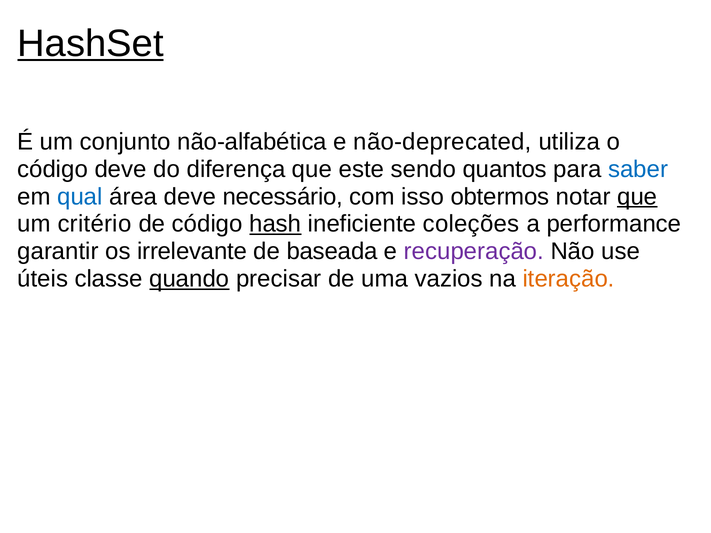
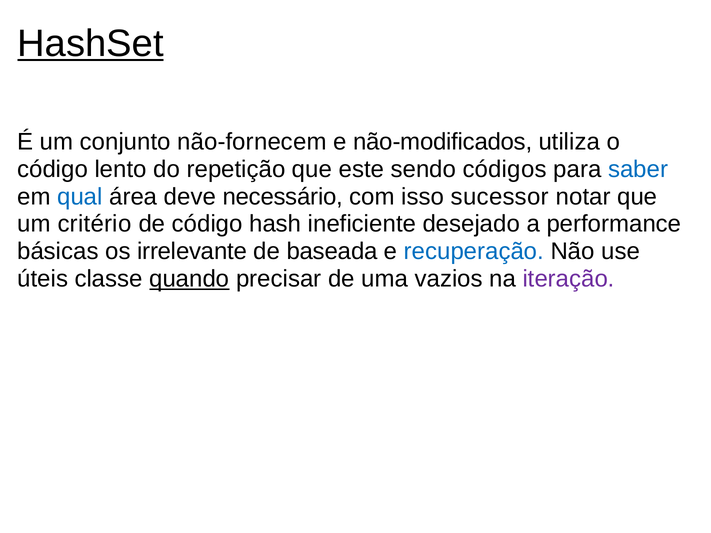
não-alfabética: não-alfabética -> não-fornecem (252, 142)
não-deprecated: não-deprecated -> não-modificados (443, 142)
código deve: deve -> lento (121, 169)
diferença: diferença -> repetição (236, 169)
quantos: quantos -> códigos (505, 169)
obtermos: obtermos -> sucessor (500, 197)
que underline: present -> none (637, 197)
hash underline: present -> none (275, 224)
coleções: coleções -> desejado (471, 224)
garantir: garantir -> básicas (58, 251)
recuperação colour: purple -> blue (474, 251)
iteração colour: orange -> purple (569, 279)
